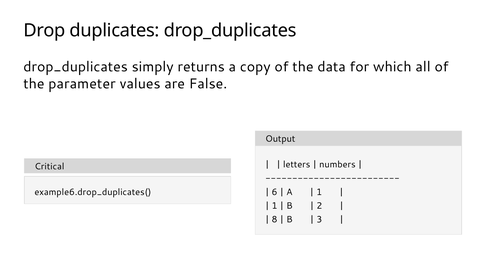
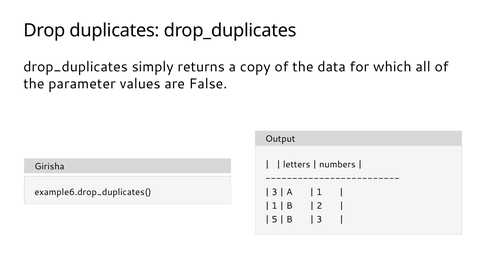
Critical: Critical -> Girisha (49, 166)
6: 6 -> 3 (275, 192)
8: 8 -> 5 (275, 219)
